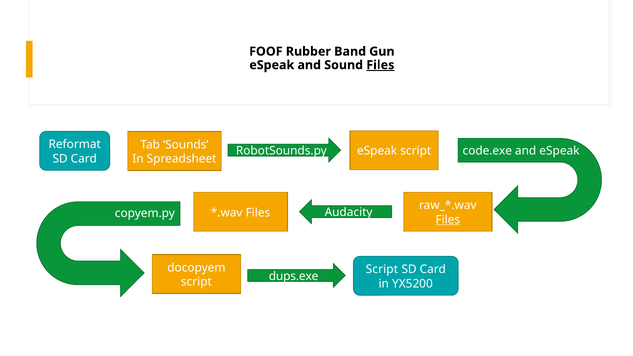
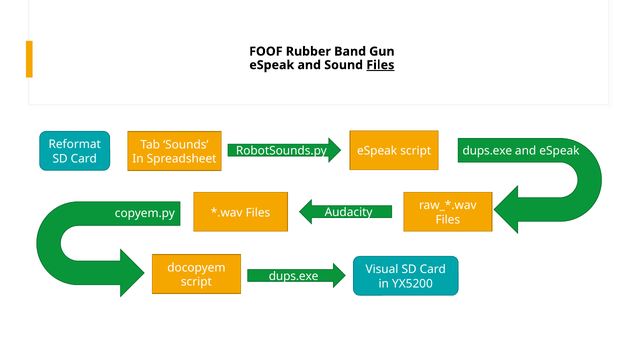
eSpeak script code.exe: code.exe -> dups.exe (487, 151)
Files underline: present -> none (448, 220)
Script: Script -> Visual (382, 270)
